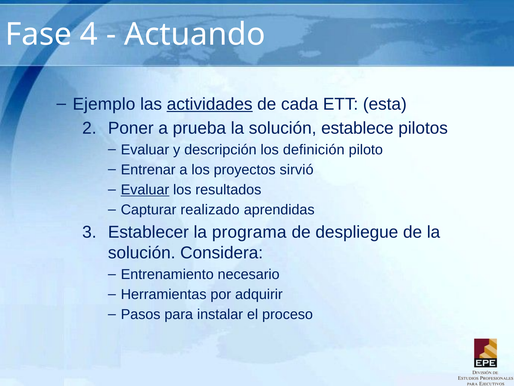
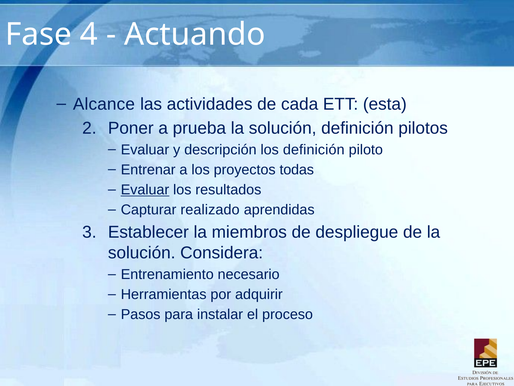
Ejemplo: Ejemplo -> Alcance (104, 104)
actividades underline: present -> none (210, 104)
solución establece: establece -> definición (357, 128)
sirvió: sirvió -> todas (297, 170)
programa: programa -> miembros (249, 232)
